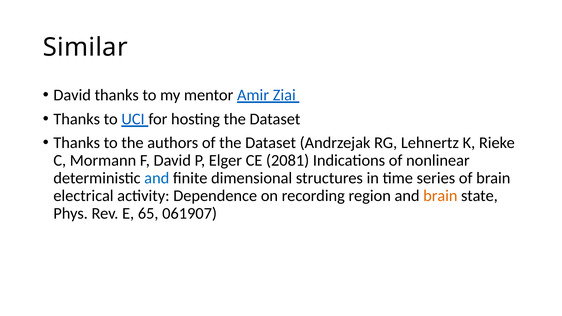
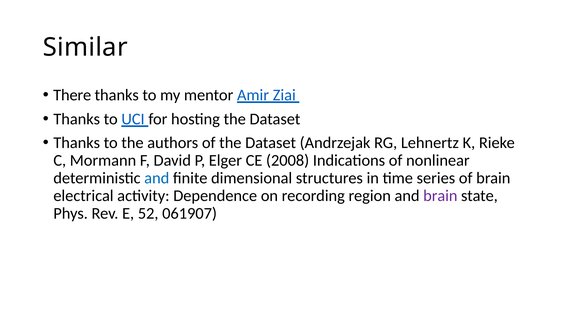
David: David -> There (72, 95)
2081: 2081 -> 2008 (288, 160)
brain colour: orange -> purple (440, 196)
65: 65 -> 52 (148, 214)
